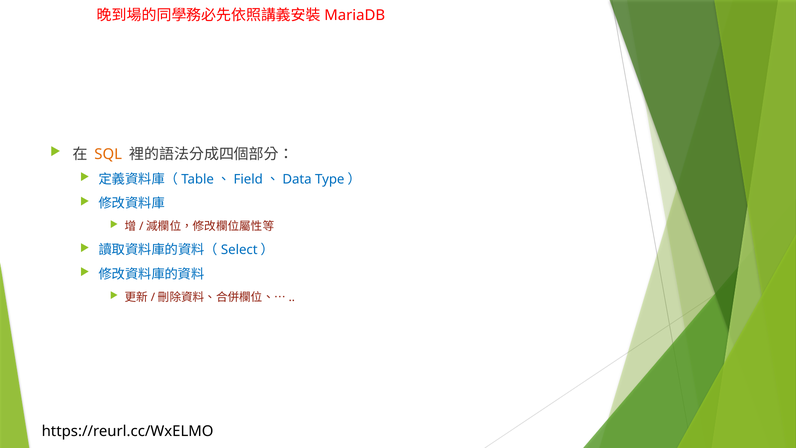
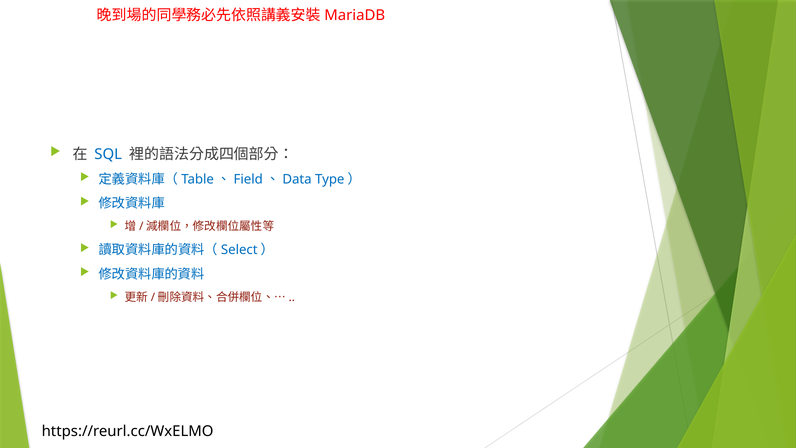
SQL colour: orange -> blue (108, 154)
